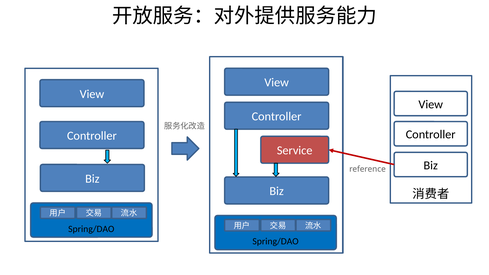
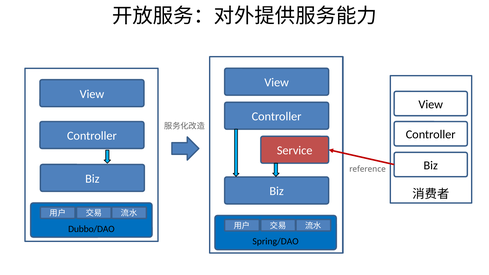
Spring/DAO: Spring/DAO -> Dubbo/DAO (91, 229)
